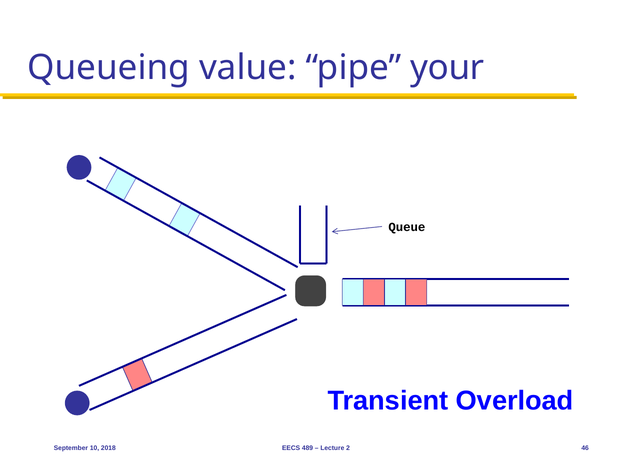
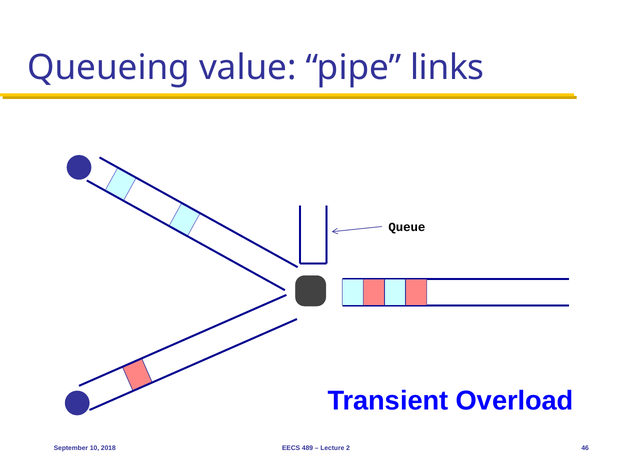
your: your -> links (447, 68)
